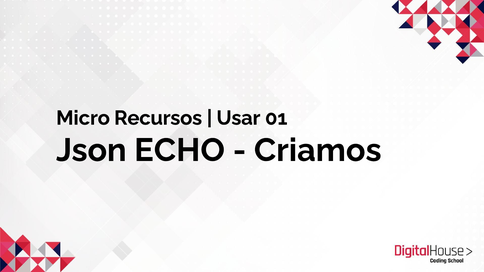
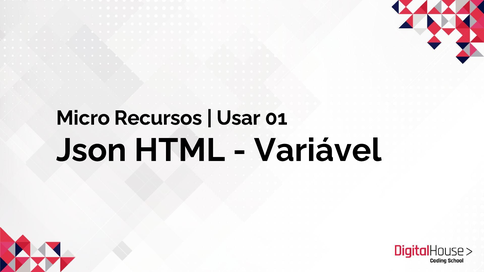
ECHO: ECHO -> HTML (180, 150)
Criamos: Criamos -> Variável (318, 150)
